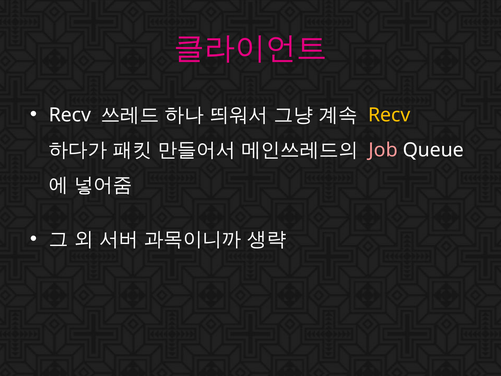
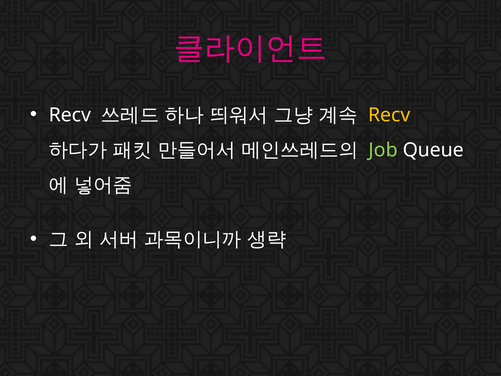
Job colour: pink -> light green (383, 150)
